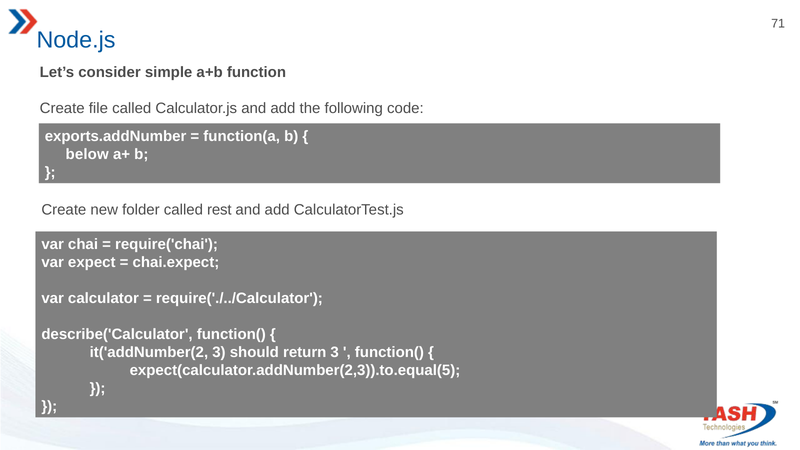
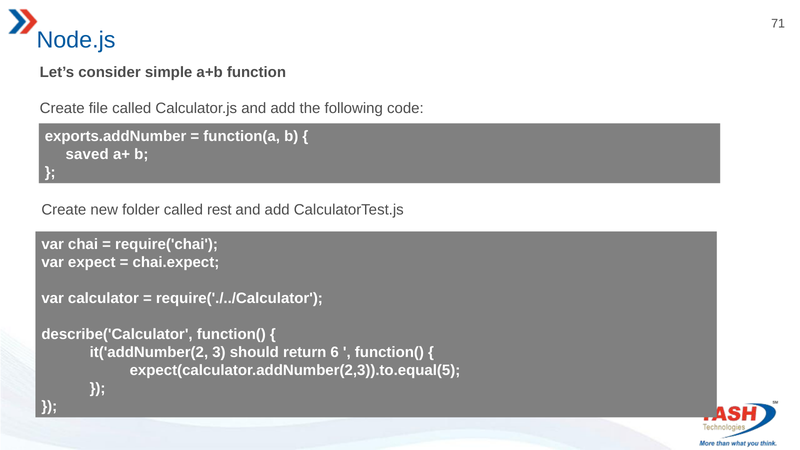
below: below -> saved (87, 154)
return 3: 3 -> 6 (335, 352)
